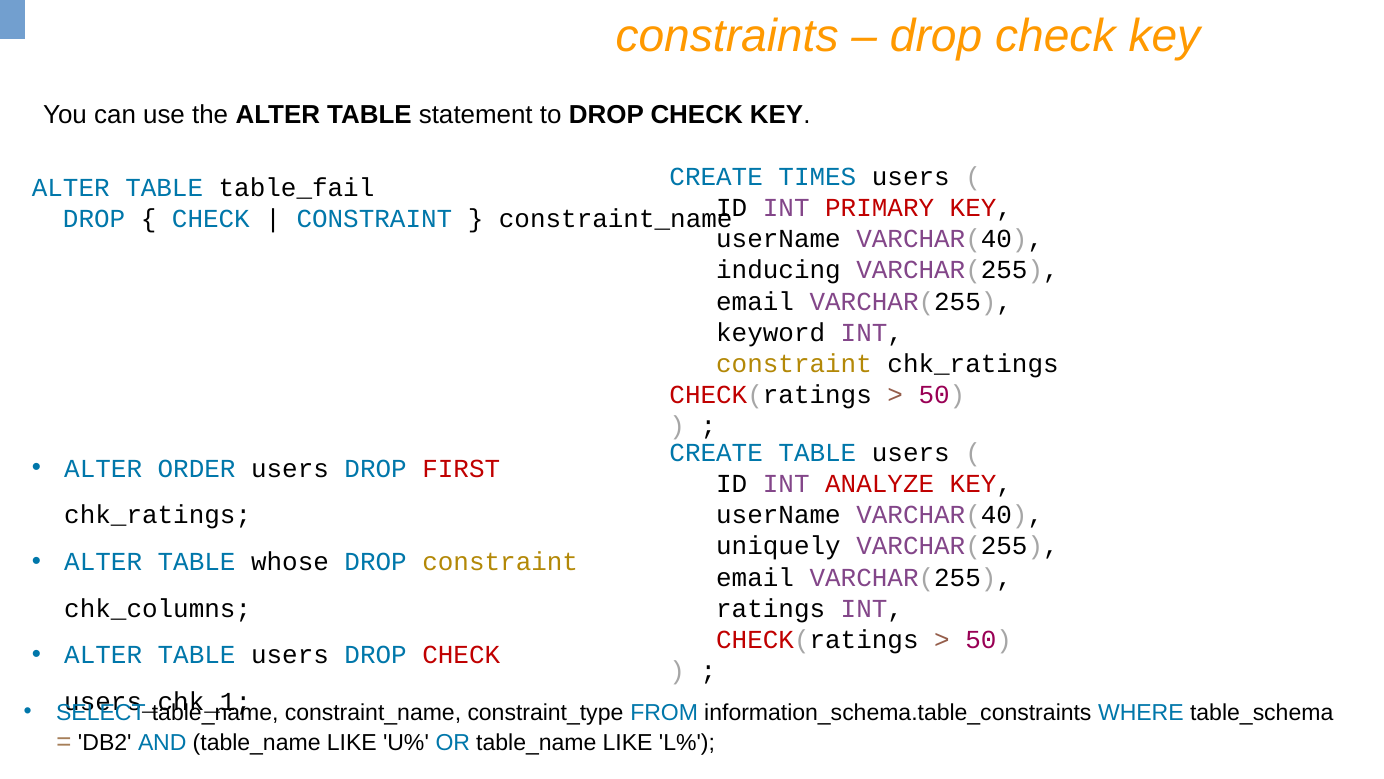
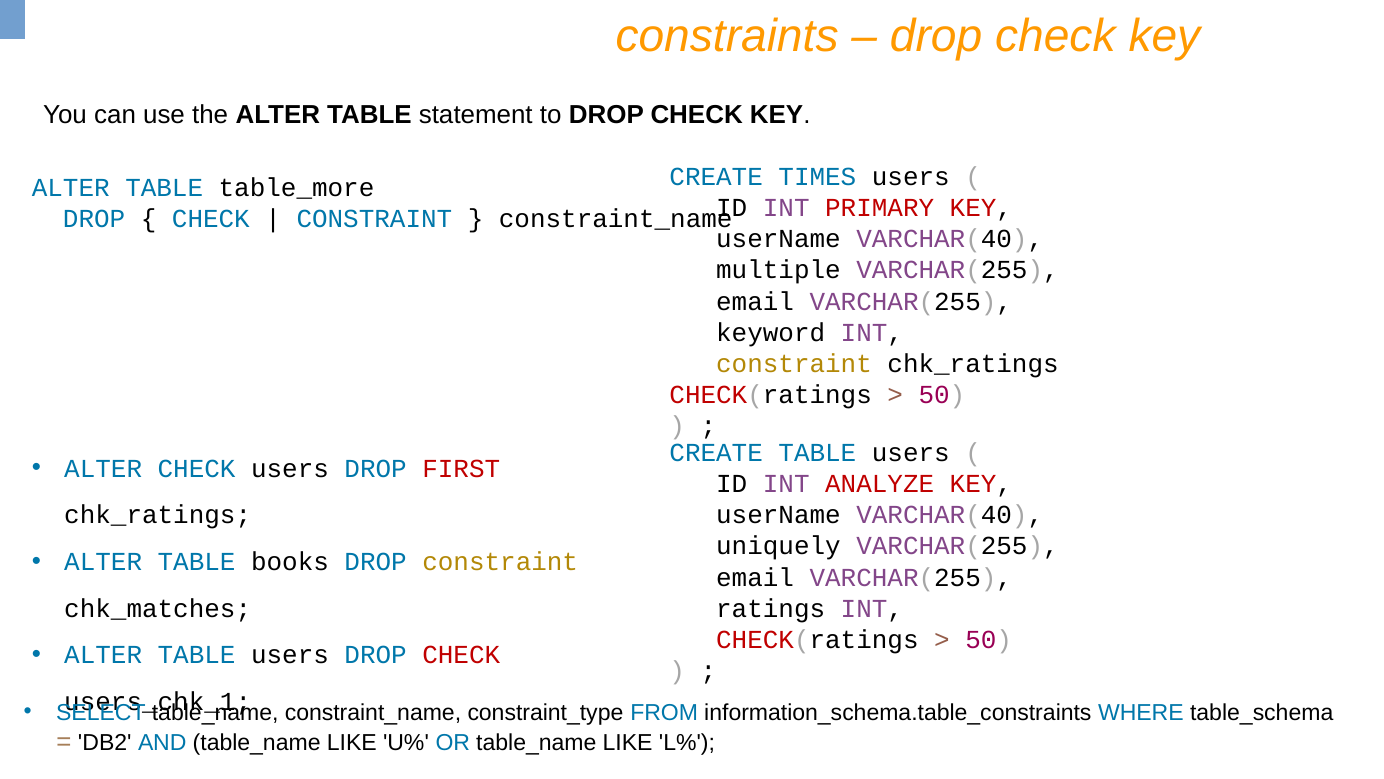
table_fail: table_fail -> table_more (297, 188)
inducing: inducing -> multiple (778, 270)
ALTER ORDER: ORDER -> CHECK (197, 468)
whose: whose -> books (290, 562)
chk_columns: chk_columns -> chk_matches (158, 608)
